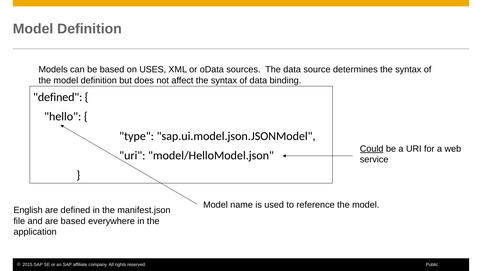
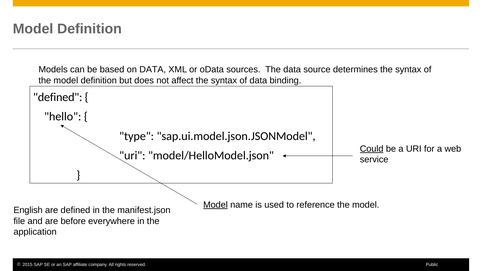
on USES: USES -> DATA (153, 70)
Model underline: none -> present (215, 205)
are based: based -> before (73, 221)
